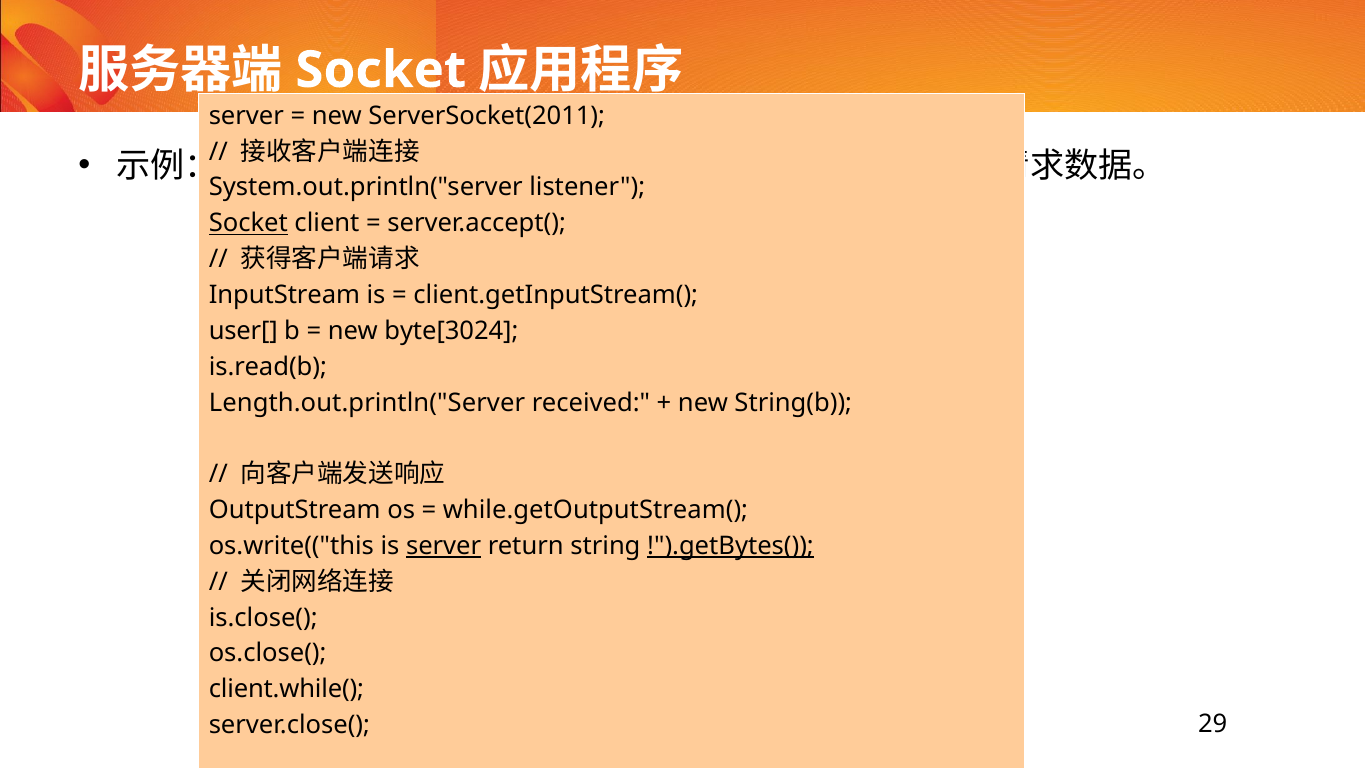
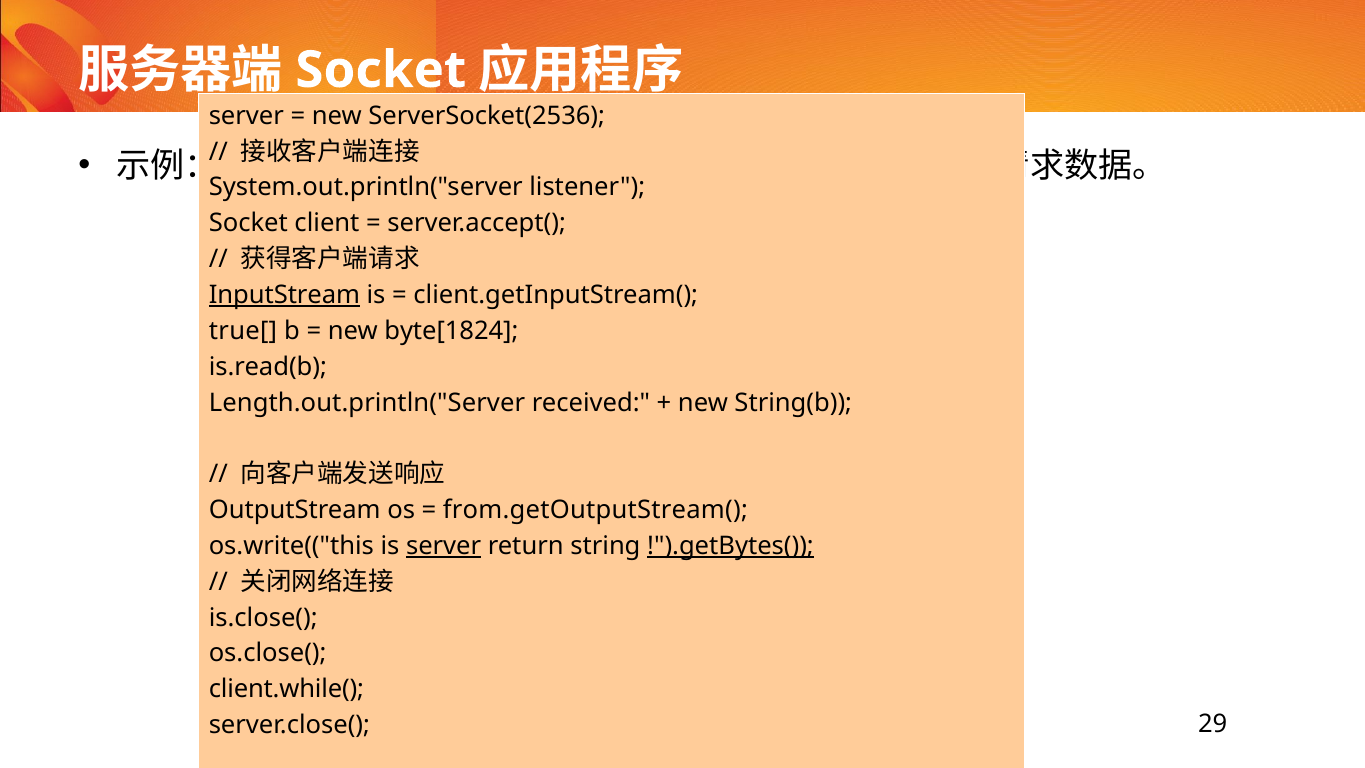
ServerSocket(2011: ServerSocket(2011 -> ServerSocket(2536 (487, 116)
Socket underline: present -> none (248, 223)
InputStream underline: none -> present (284, 295)
user[: user[ -> true[ (243, 331)
byte[3024: byte[3024 -> byte[1824 (451, 331)
while.getOutputStream(: while.getOutputStream( -> from.getOutputStream( (595, 510)
